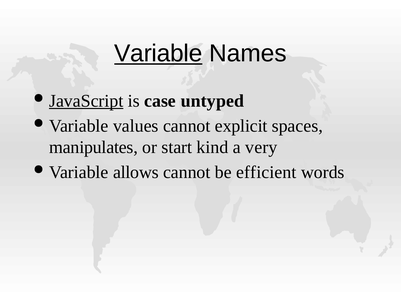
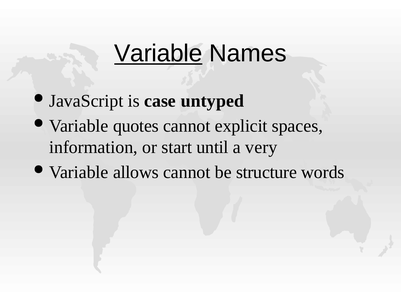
JavaScript underline: present -> none (86, 101)
values: values -> quotes (136, 126)
manipulates: manipulates -> information (93, 147)
kind: kind -> until (213, 147)
efficient: efficient -> structure (266, 172)
